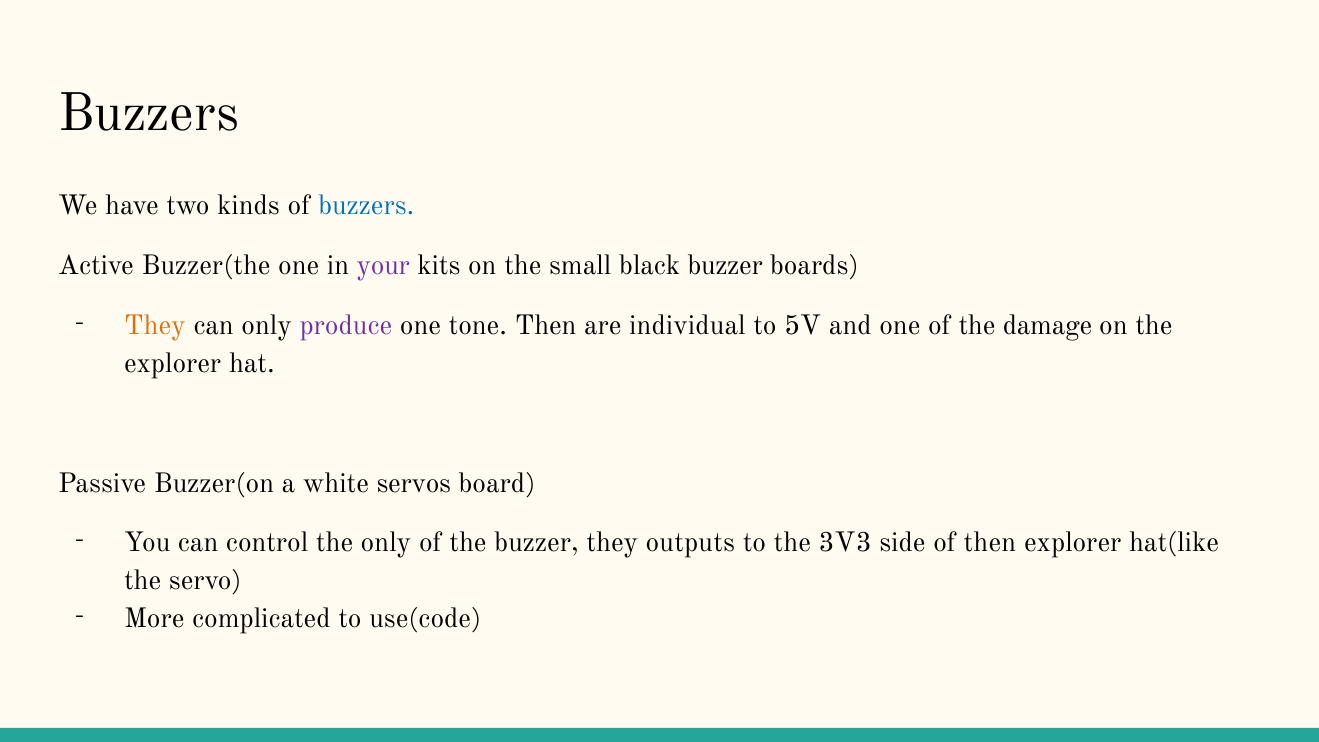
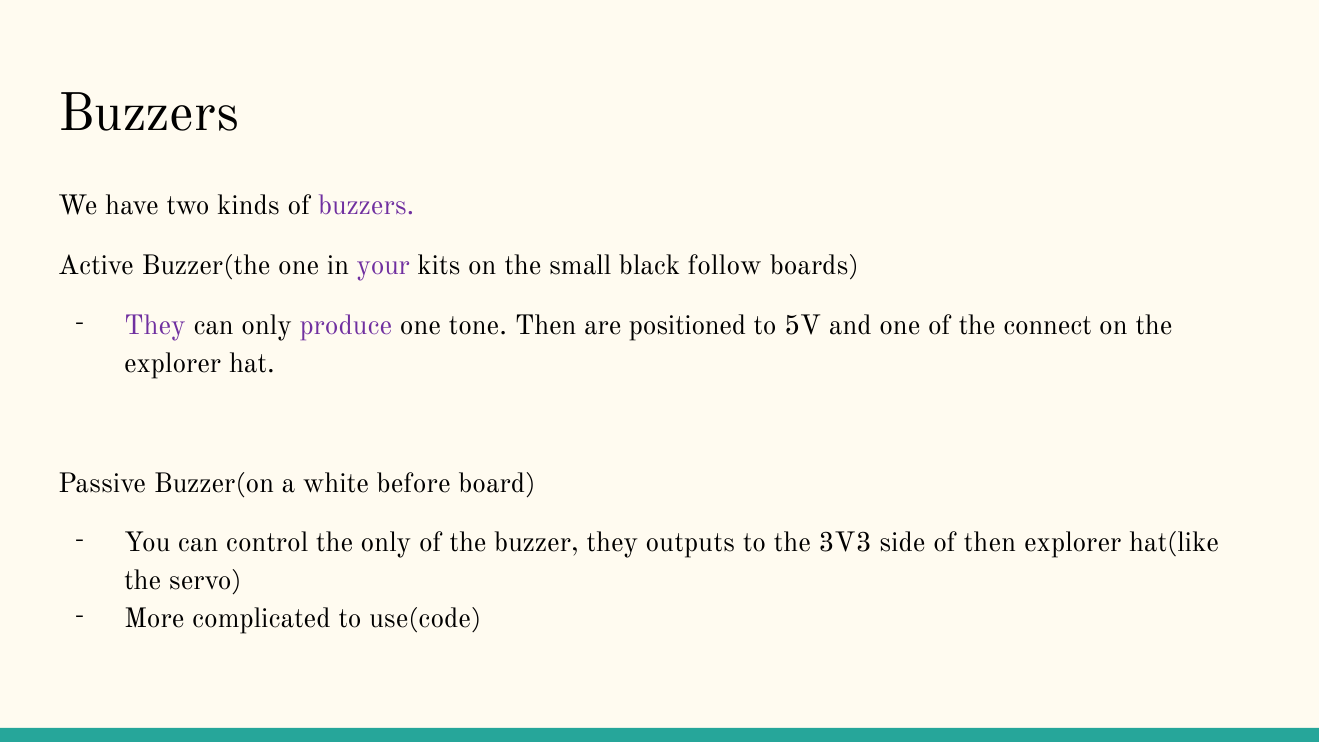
buzzers colour: blue -> purple (366, 206)
black buzzer: buzzer -> follow (725, 265)
They colour: orange -> purple (155, 325)
individual: individual -> positioned (688, 325)
damage: damage -> connect (1048, 325)
servos: servos -> before (414, 483)
